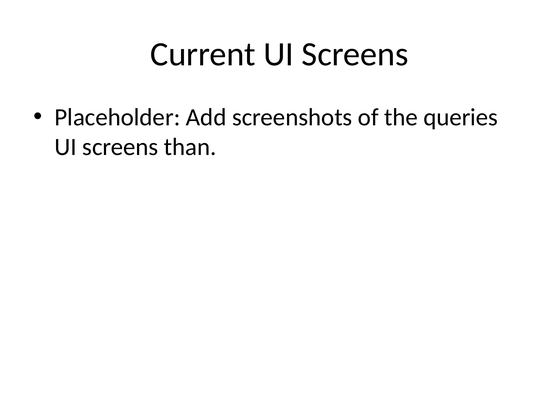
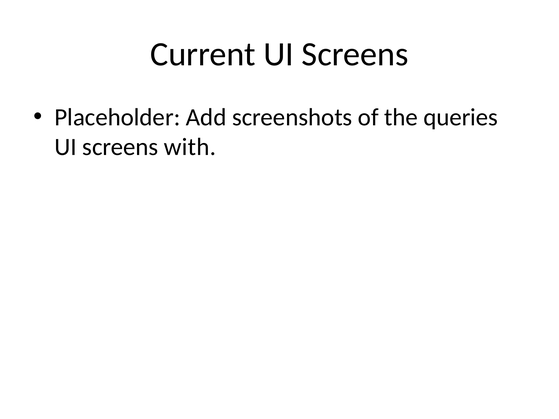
than: than -> with (190, 147)
